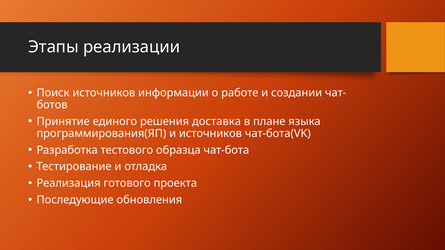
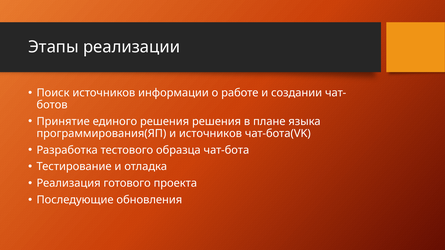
решения доставка: доставка -> решения (217, 122)
